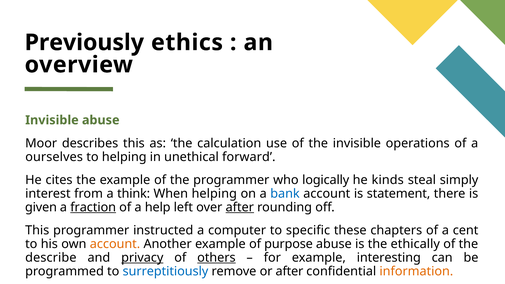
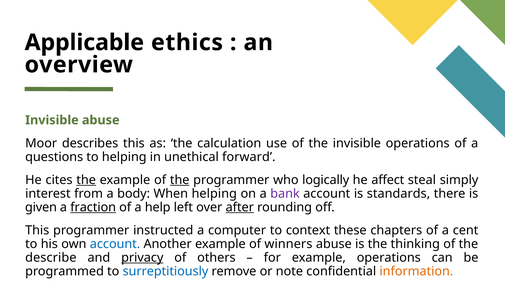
Previously: Previously -> Applicable (84, 43)
ourselves: ourselves -> questions (54, 157)
the underline: none -> present (86, 180)
the underline: none -> present (180, 180)
kinds: kinds -> affect (388, 180)
think: think -> body (134, 194)
bank colour: blue -> purple (285, 194)
statement: statement -> standards (398, 194)
specific: specific -> context (308, 230)
account colour: orange -> blue (115, 244)
purpose: purpose -> winners (288, 244)
ethically: ethically -> thinking (415, 244)
others underline: present -> none (216, 258)
example interesting: interesting -> operations (389, 258)
or after: after -> note (289, 271)
